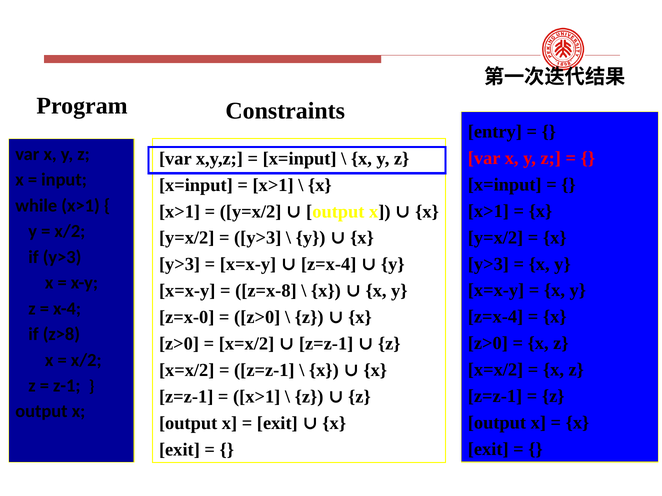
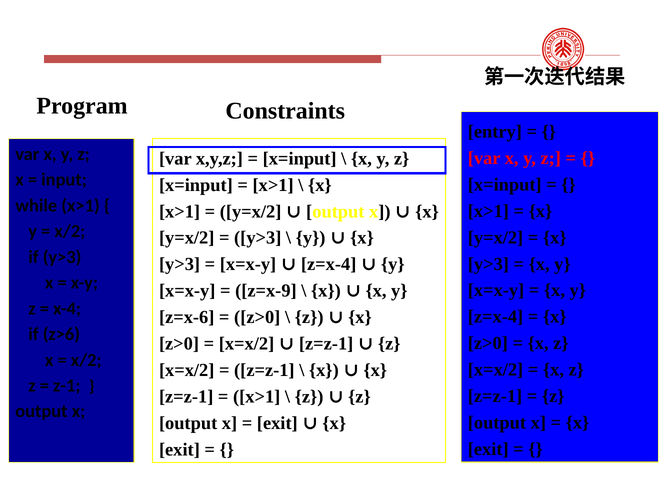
z=x-8: z=x-8 -> z=x-9 (266, 291)
z=x-0: z=x-0 -> z=x-6 (187, 318)
z>8: z>8 -> z>6 (61, 335)
